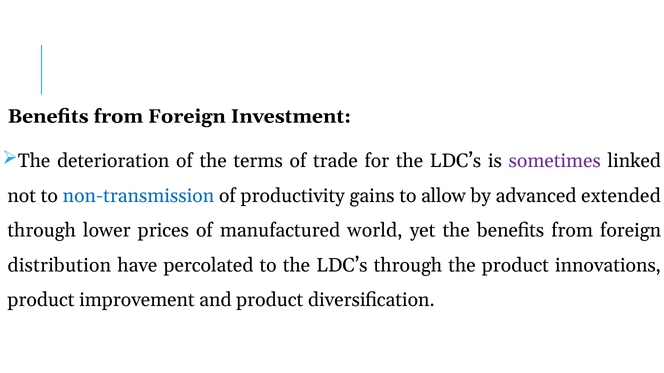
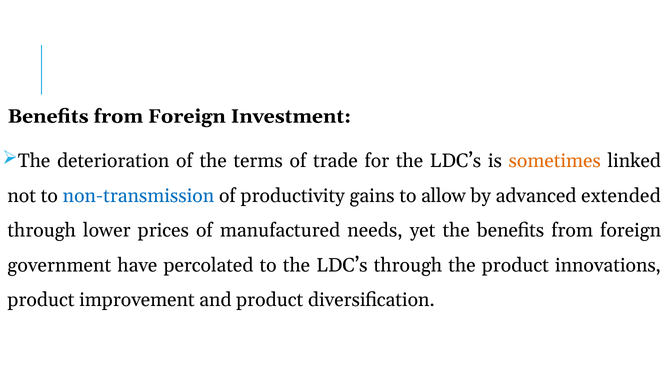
sometimes colour: purple -> orange (555, 161)
world: world -> needs (375, 231)
distribution: distribution -> government (59, 266)
